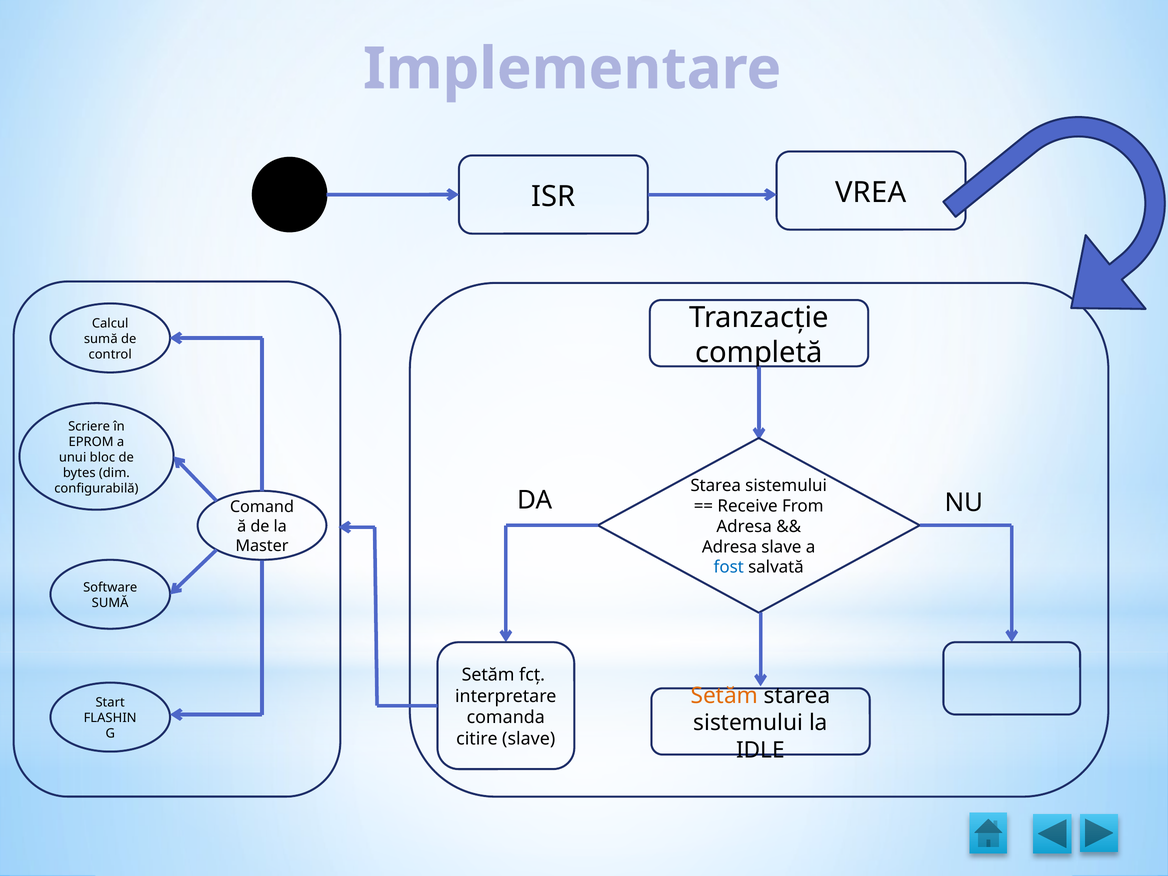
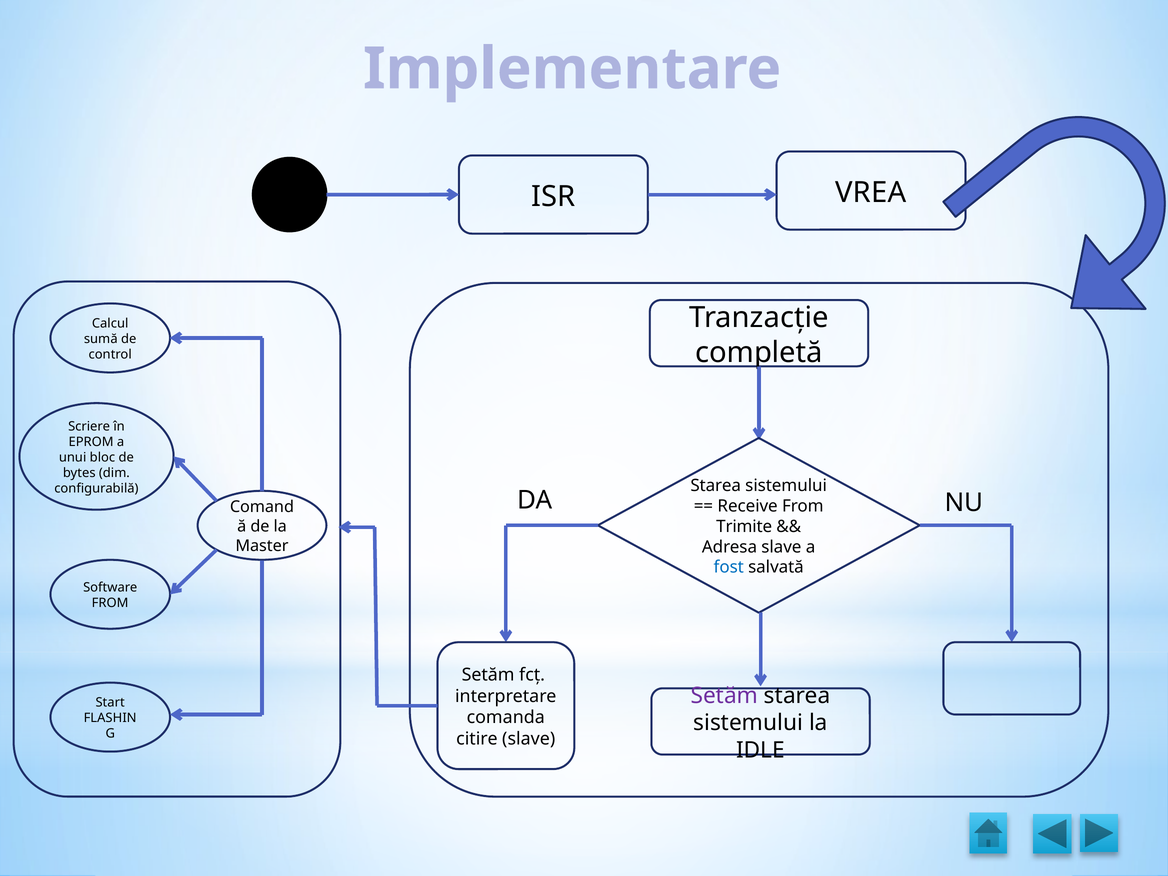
Adresa: Adresa -> Trimite (744, 527)
SUMĂ: SUMĂ -> FROM (110, 603)
Setăm colour: orange -> purple (724, 696)
